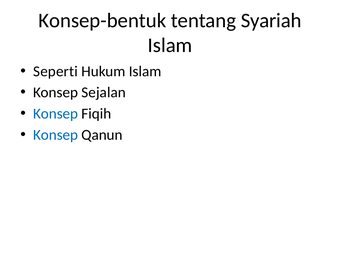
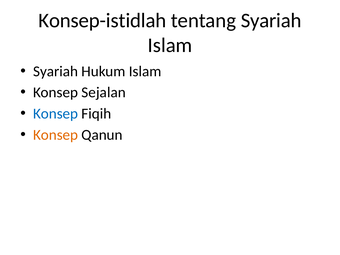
Konsep-bentuk: Konsep-bentuk -> Konsep-istidlah (102, 20)
Seperti: Seperti -> Syariah (56, 71)
Konsep colour: blue -> orange (56, 135)
